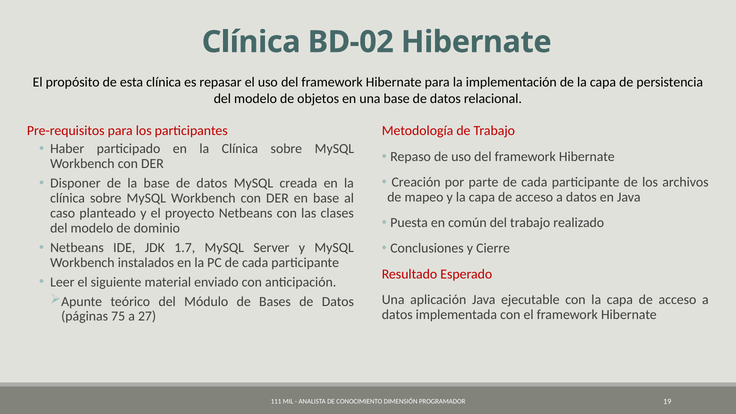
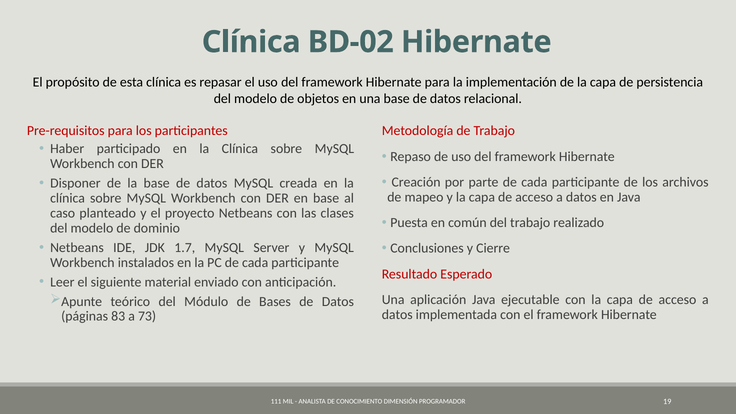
75: 75 -> 83 (118, 316)
27: 27 -> 73 (147, 316)
